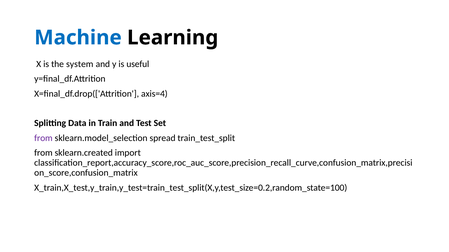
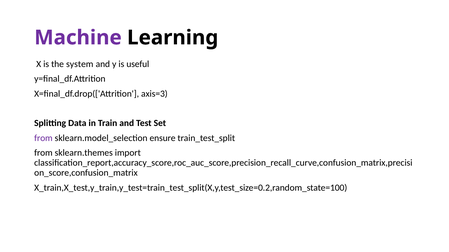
Machine colour: blue -> purple (78, 38)
axis=4: axis=4 -> axis=3 (154, 94)
spread: spread -> ensure (163, 138)
sklearn.created: sklearn.created -> sklearn.themes (84, 153)
